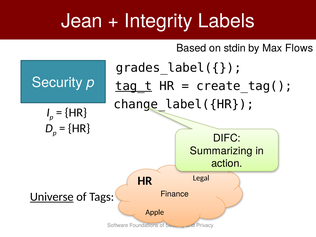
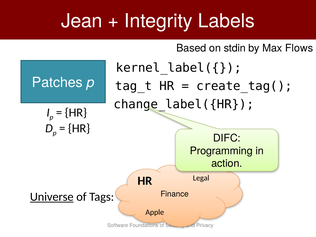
grades_label({: grades_label({ -> kernel_label({ (179, 68)
Security: Security -> Patches (57, 83)
tag_t underline: present -> none (134, 86)
Summarizing: Summarizing -> Programming (221, 151)
